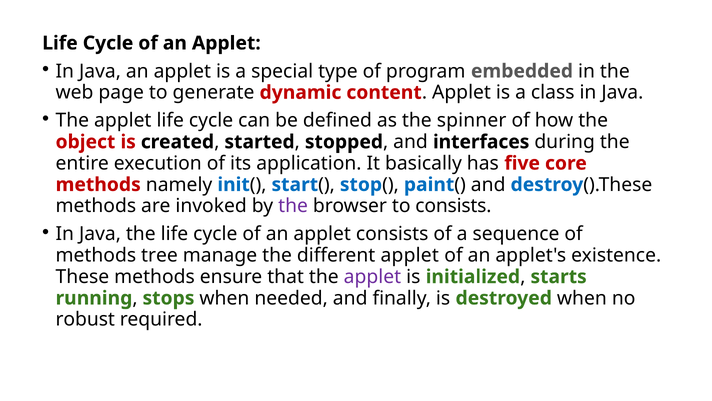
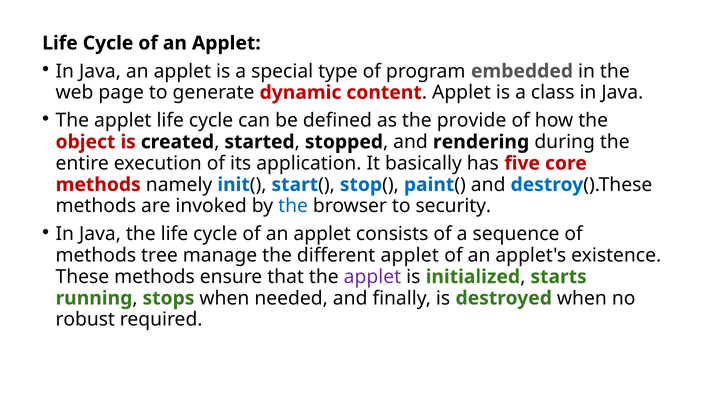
spinner: spinner -> provide (472, 120)
interfaces: interfaces -> rendering (481, 142)
the colour: purple -> blue (293, 206)
to consists: consists -> security (453, 206)
